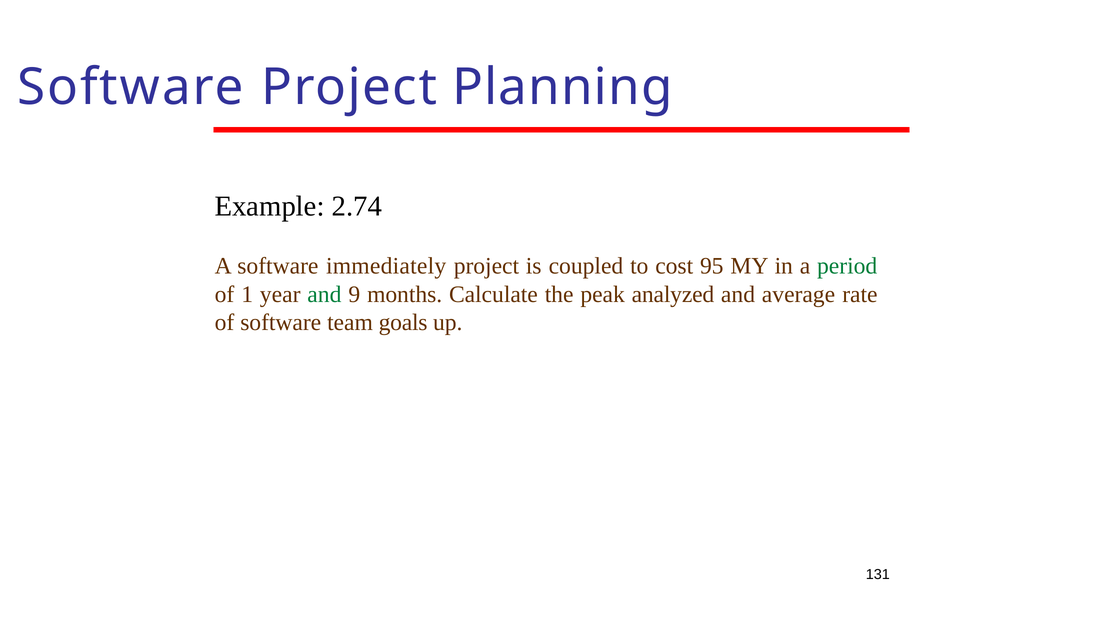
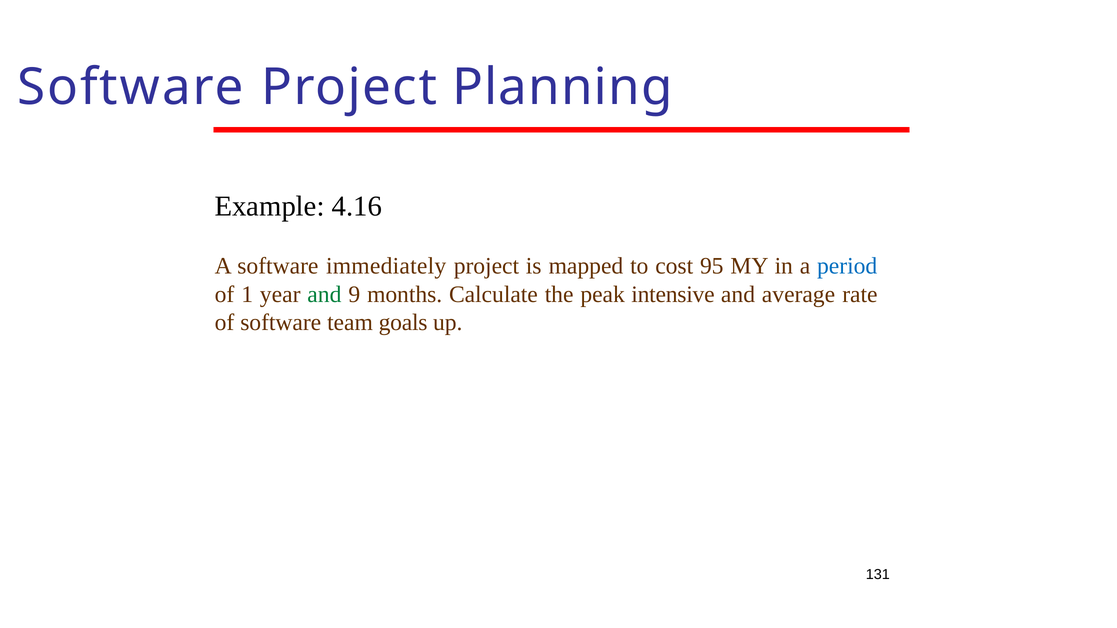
2.74: 2.74 -> 4.16 (357, 207)
coupled: coupled -> mapped (586, 266)
period colour: green -> blue (847, 266)
analyzed: analyzed -> intensive (673, 294)
